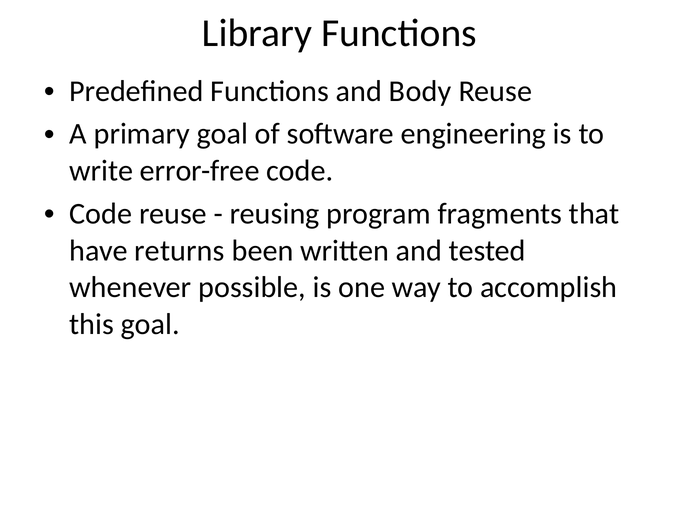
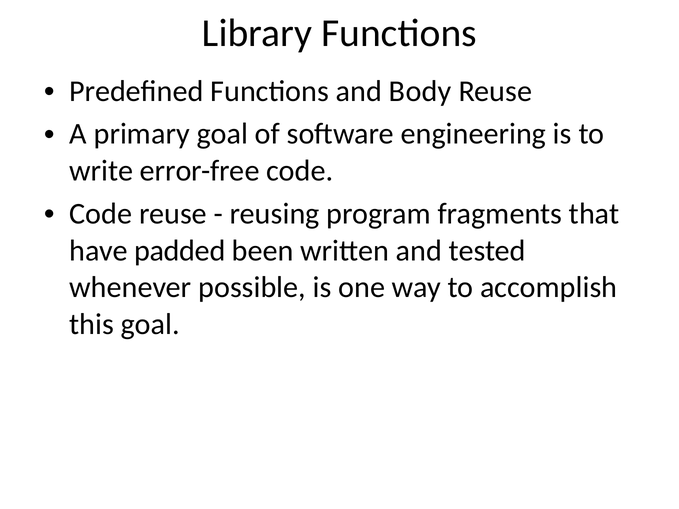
returns: returns -> padded (180, 251)
